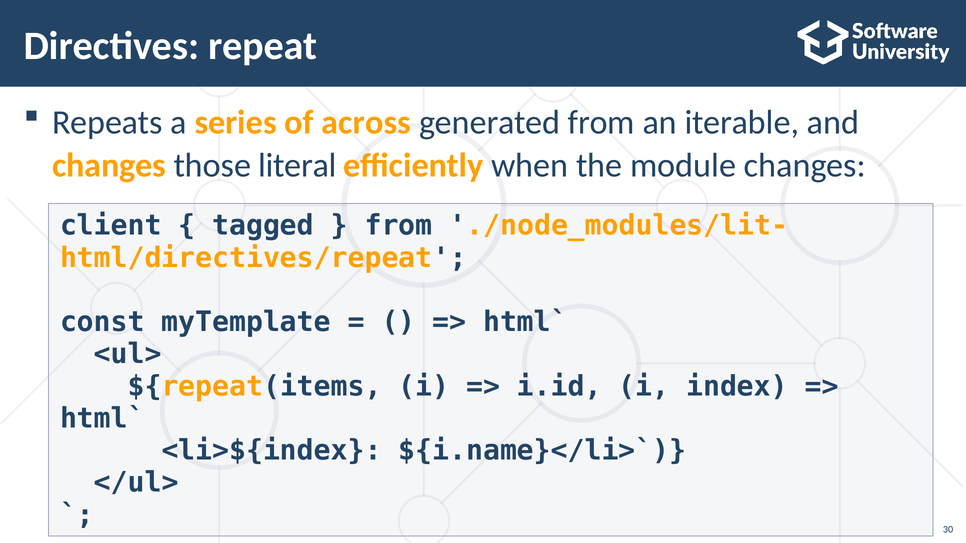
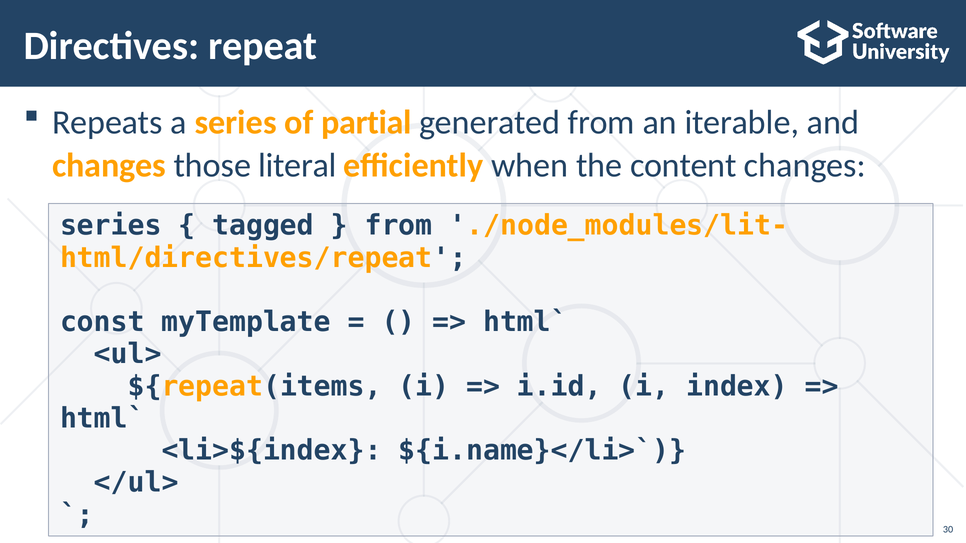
across: across -> partial (366, 123)
module: module -> content (683, 166)
client: client -> series (111, 226)
